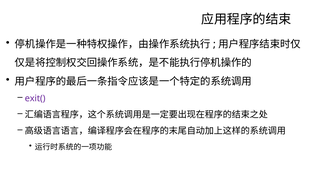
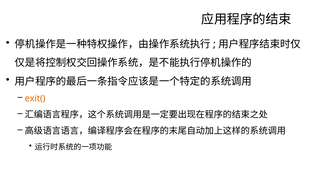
exit( colour: purple -> orange (35, 98)
